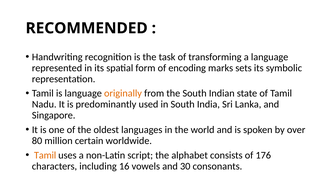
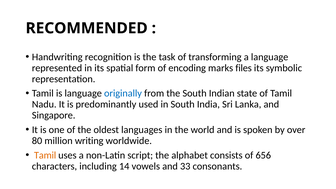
sets: sets -> files (244, 68)
originally colour: orange -> blue (123, 93)
certain: certain -> writing (89, 141)
176: 176 -> 656 (263, 155)
16: 16 -> 14 (124, 166)
30: 30 -> 33 (185, 166)
